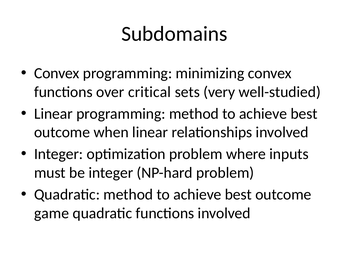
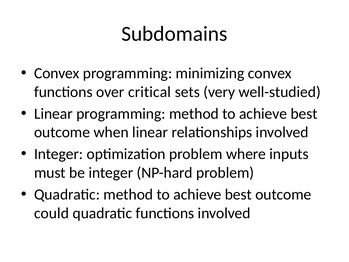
game: game -> could (52, 213)
